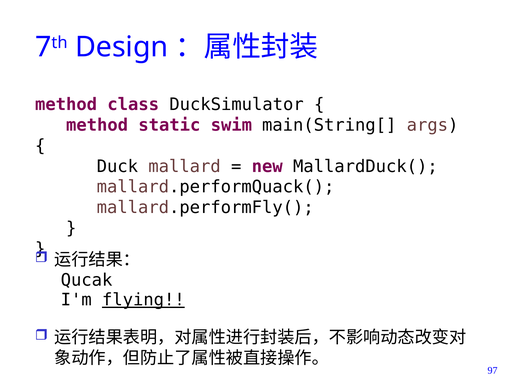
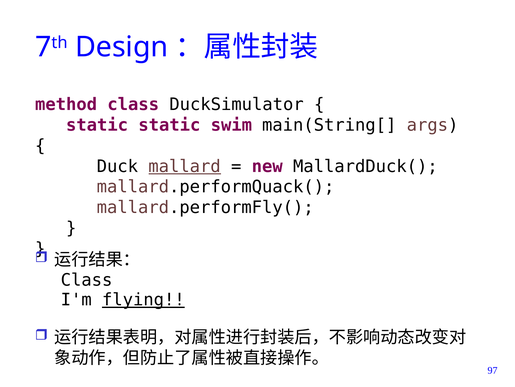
method: method -> static (97, 125)
mallard underline: none -> present (185, 166)
Qucak: Qucak -> Class (87, 279)
